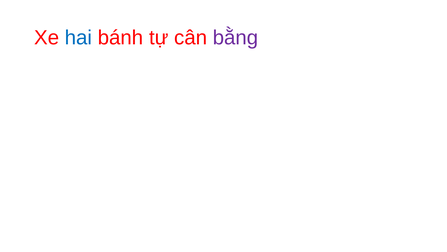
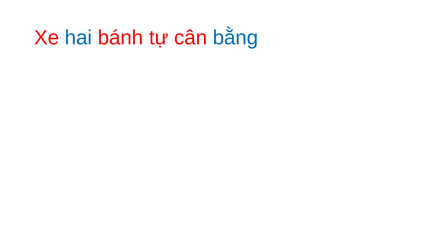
bằng colour: purple -> blue (236, 38)
